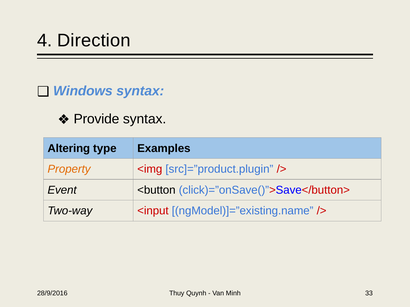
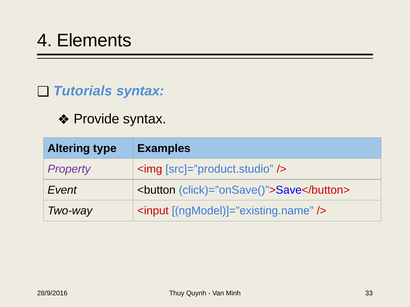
Direction: Direction -> Elements (94, 41)
Windows: Windows -> Tutorials (83, 91)
Property colour: orange -> purple (69, 169)
src]=”product.plugin: src]=”product.plugin -> src]=”product.studio (219, 169)
